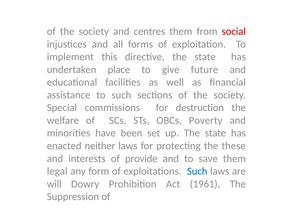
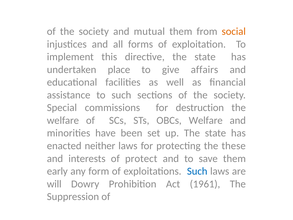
centres: centres -> mutual (149, 31)
social colour: red -> orange (234, 31)
future: future -> affairs (204, 70)
OBCs Poverty: Poverty -> Welfare (206, 120)
provide: provide -> protect (141, 158)
legal: legal -> early (57, 171)
